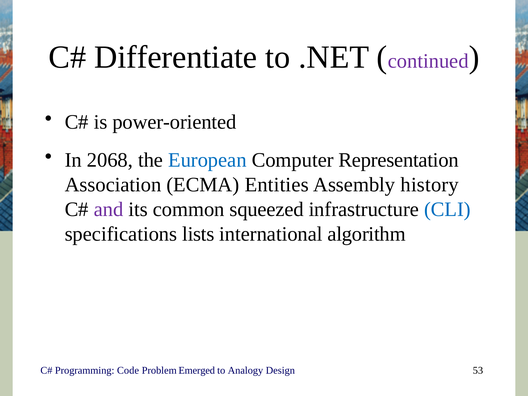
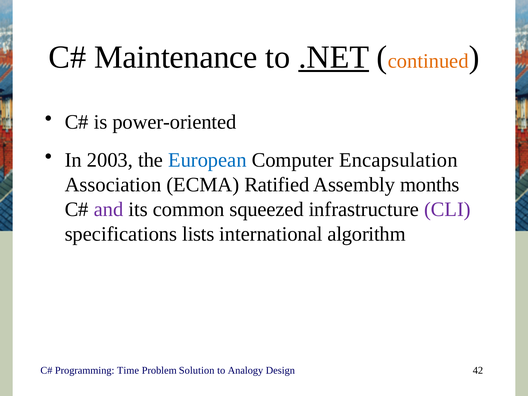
Differentiate: Differentiate -> Maintenance (176, 57)
.NET underline: none -> present (334, 57)
continued colour: purple -> orange (428, 61)
2068: 2068 -> 2003 (110, 160)
Representation: Representation -> Encapsulation (398, 160)
Entities: Entities -> Ratified (277, 185)
history: history -> months (430, 185)
CLI colour: blue -> purple (447, 209)
Code: Code -> Time (128, 370)
Emerged: Emerged -> Solution (197, 370)
53: 53 -> 42 (478, 370)
